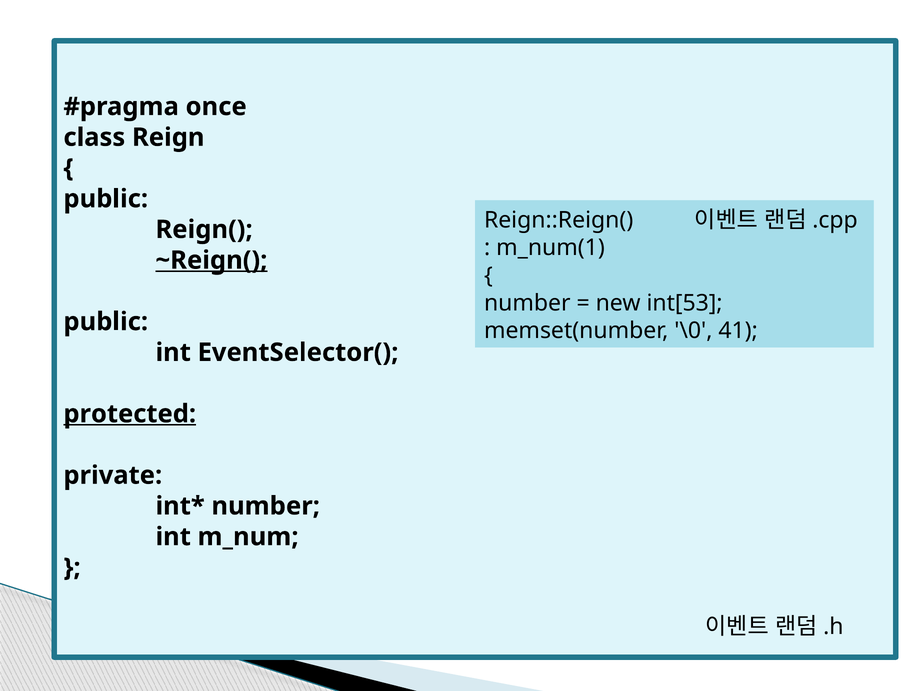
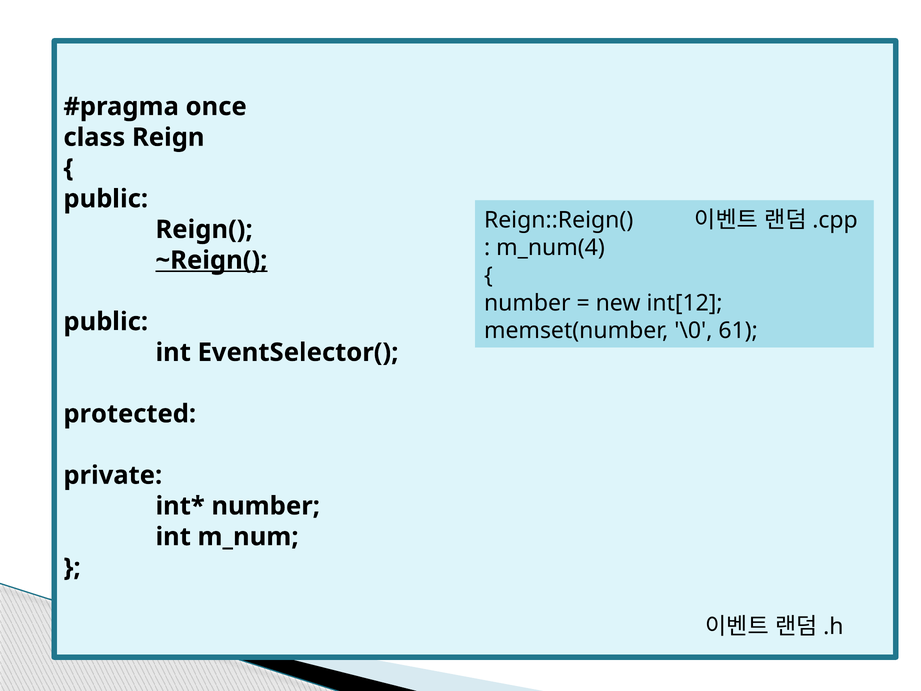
m_num(1: m_num(1 -> m_num(4 (550, 248)
int[53: int[53 -> int[12 (685, 303)
41: 41 -> 61 (738, 331)
protected underline: present -> none (130, 414)
